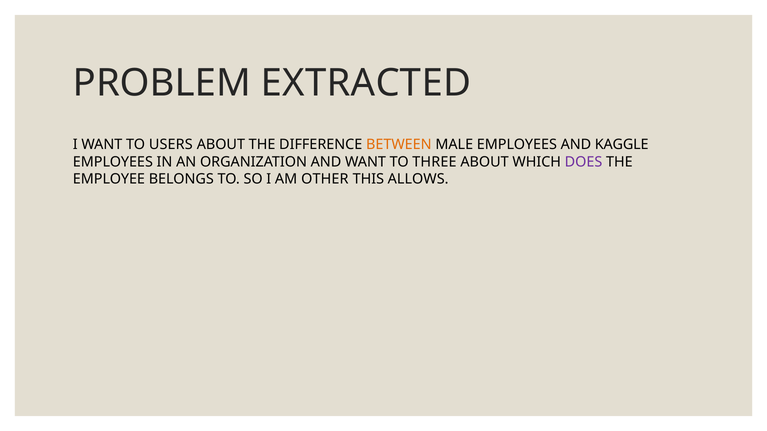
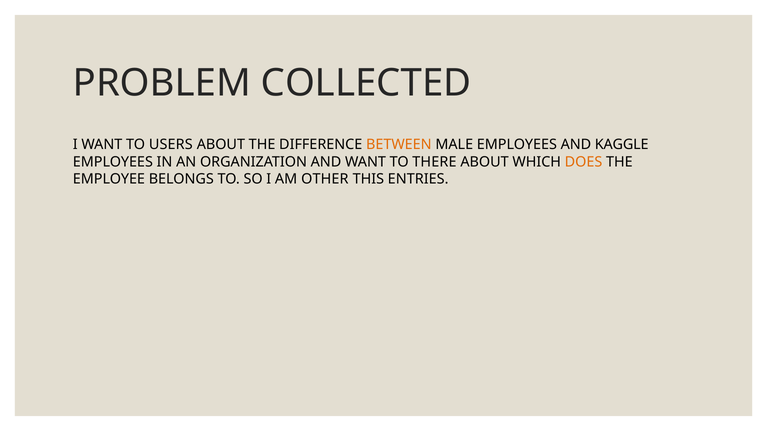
EXTRACTED: EXTRACTED -> COLLECTED (366, 83)
THREE: THREE -> THERE (434, 162)
DOES colour: purple -> orange (584, 162)
ALLOWS: ALLOWS -> ENTRIES (418, 179)
